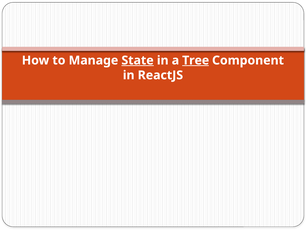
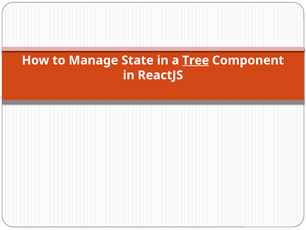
State underline: present -> none (138, 60)
